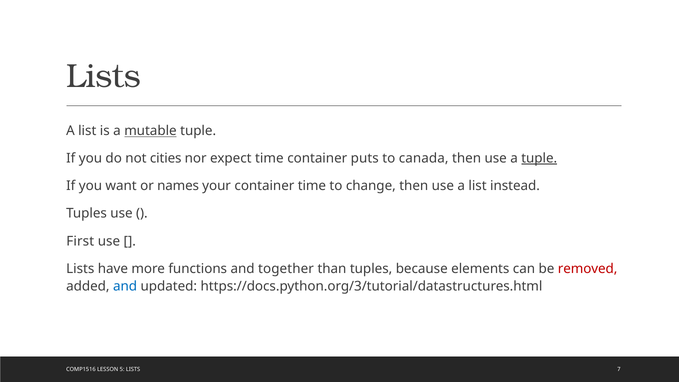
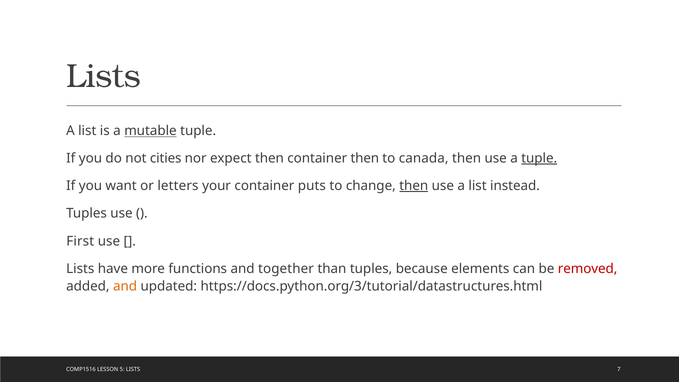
expect time: time -> then (269, 158)
container puts: puts -> then (365, 158)
names: names -> letters (178, 186)
container time: time -> puts (312, 186)
then underline: none -> present (414, 186)
and colour: blue -> orange (125, 286)
